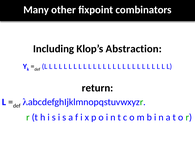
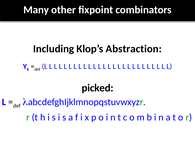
return: return -> picked (98, 88)
